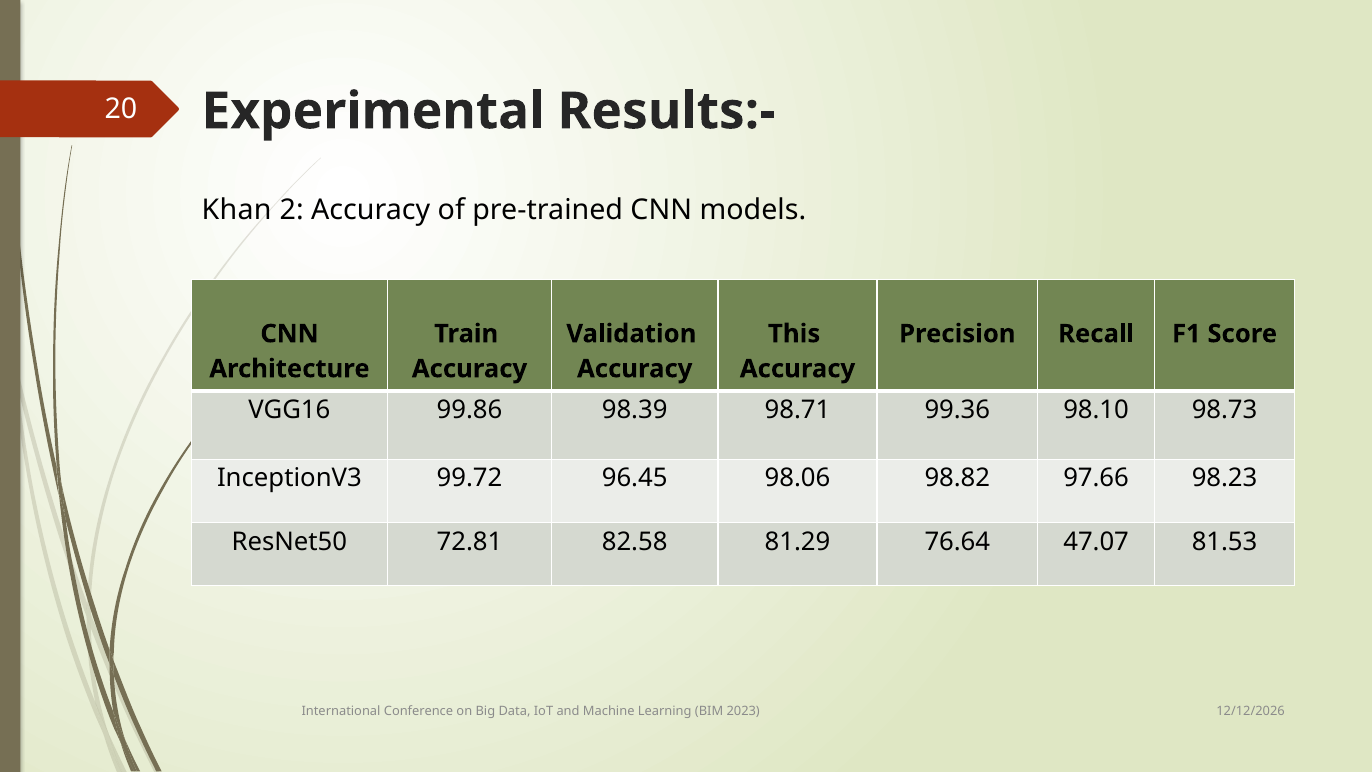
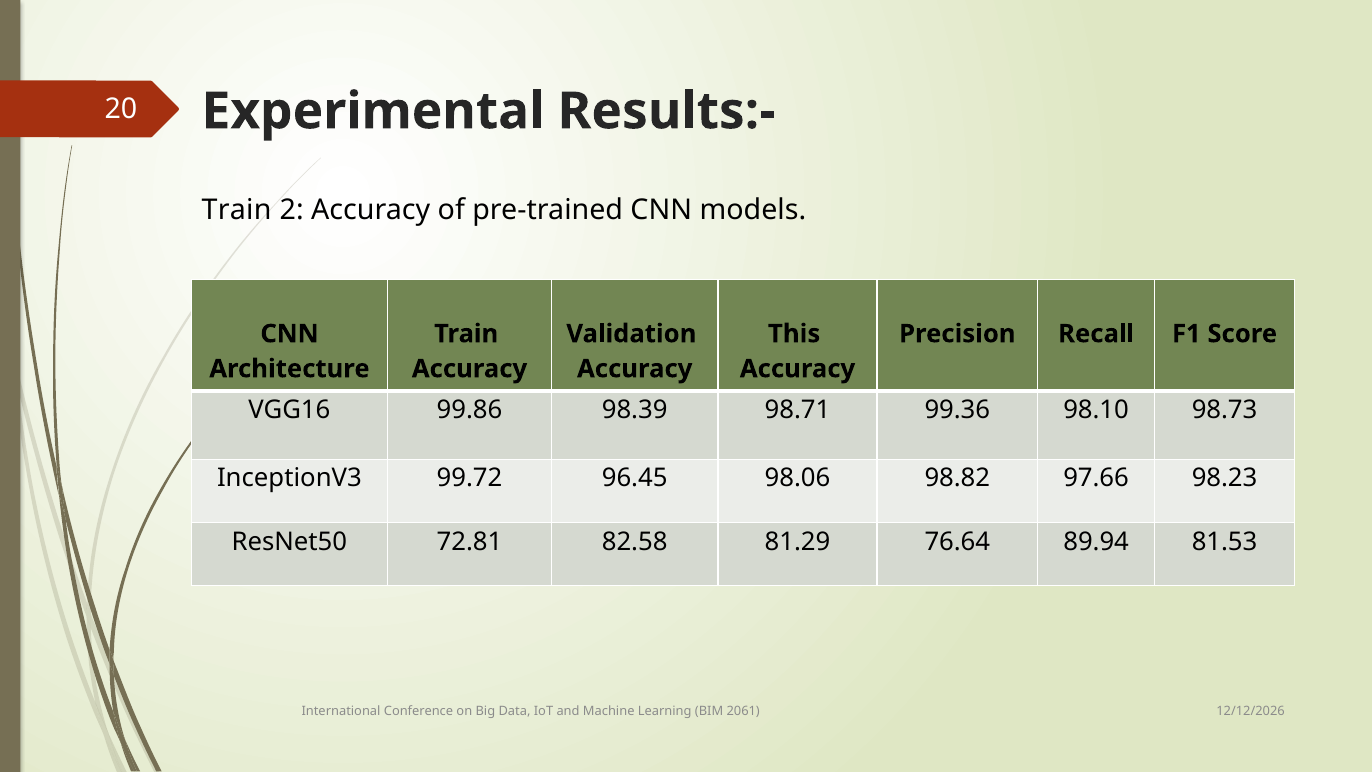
Khan: Khan -> Train (237, 210)
47.07: 47.07 -> 89.94 (1096, 541)
2023: 2023 -> 2061 (743, 711)
